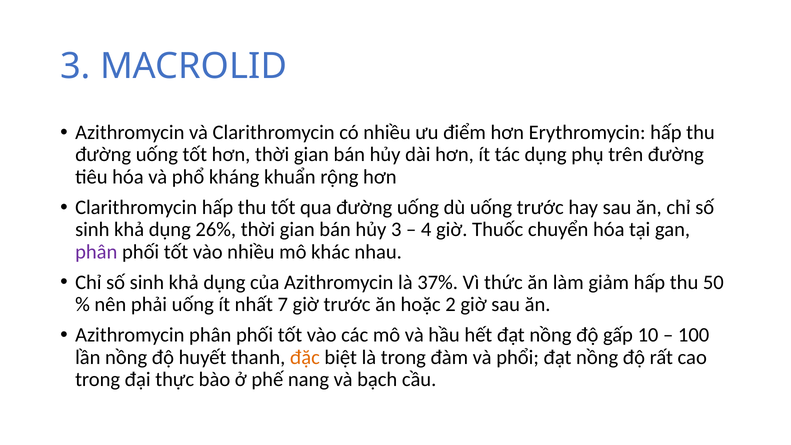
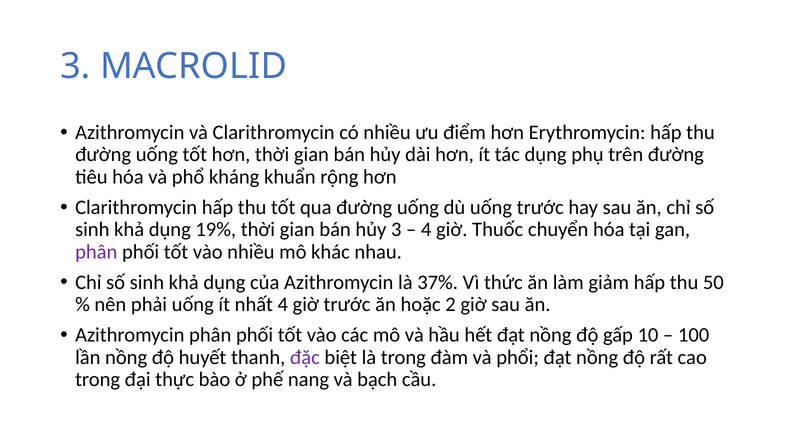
26%: 26% -> 19% (216, 230)
nhất 7: 7 -> 4 (283, 305)
đặc colour: orange -> purple (305, 357)
